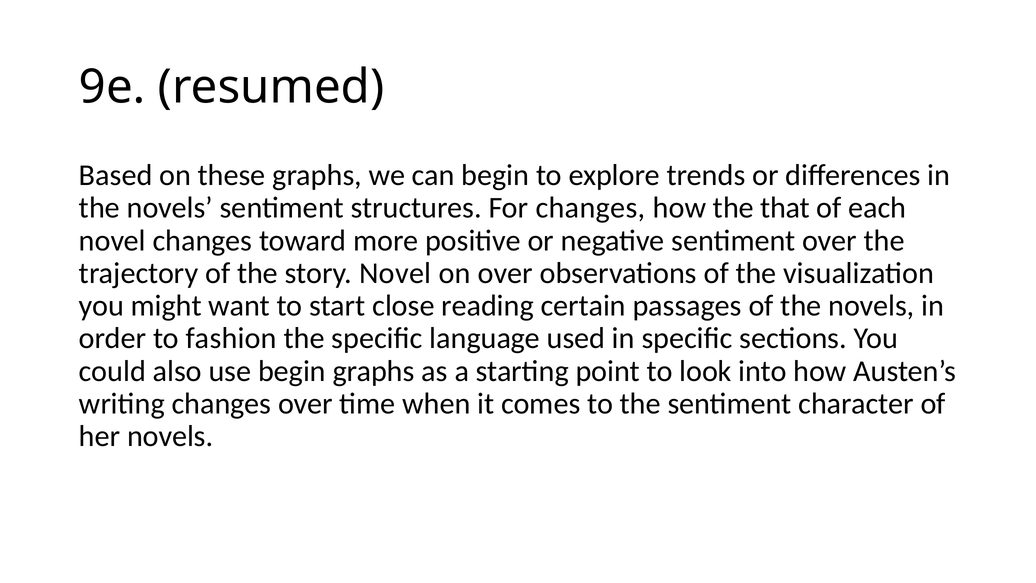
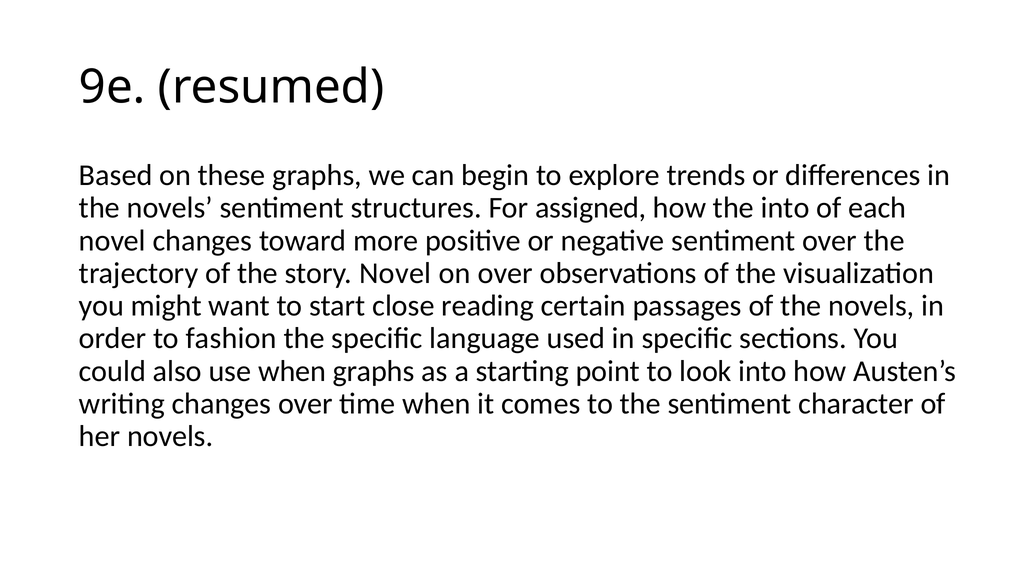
For changes: changes -> assigned (591, 208)
the that: that -> into (785, 208)
use begin: begin -> when (292, 371)
